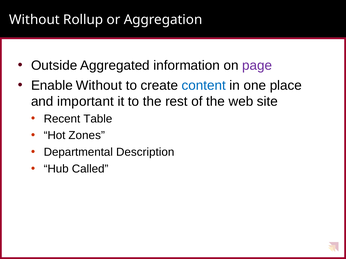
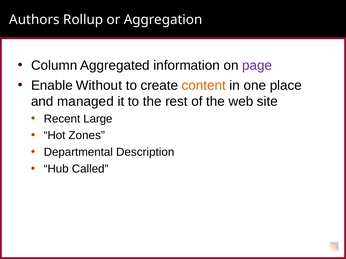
Without: Without -> Authors (34, 20)
Outside: Outside -> Column (54, 66)
content colour: blue -> orange (204, 86)
important: important -> managed (85, 102)
Table: Table -> Large (98, 119)
